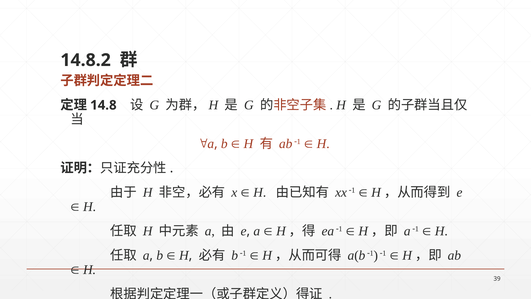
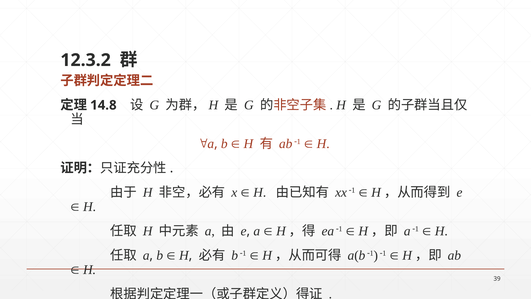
14.8.2: 14.8.2 -> 12.3.2 (86, 60)
